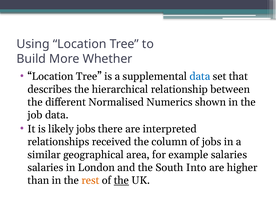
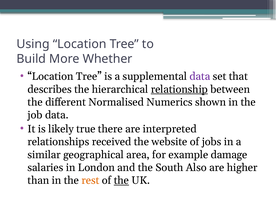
data colour: blue -> purple (200, 76)
relationship underline: none -> present (179, 89)
likely jobs: jobs -> true (86, 129)
column: column -> website (169, 142)
example salaries: salaries -> damage (229, 155)
Into: Into -> Also (196, 168)
